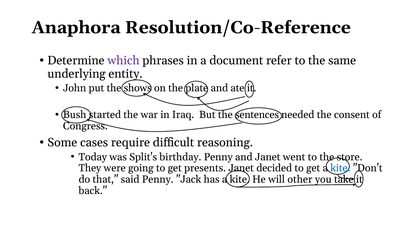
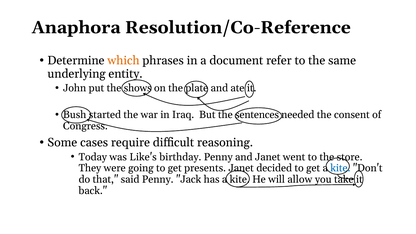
which colour: purple -> orange (124, 61)
Split's: Split's -> Like's (143, 157)
other: other -> allow (300, 179)
